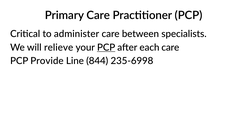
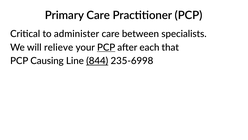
each care: care -> that (170, 47)
Provide: Provide -> Causing (47, 61)
844 underline: none -> present (97, 61)
